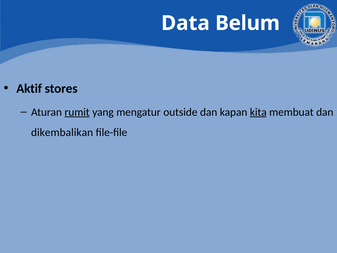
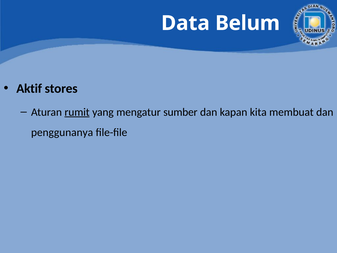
outside: outside -> sumber (180, 112)
kita underline: present -> none (258, 112)
dikembalikan: dikembalikan -> penggunanya (62, 132)
